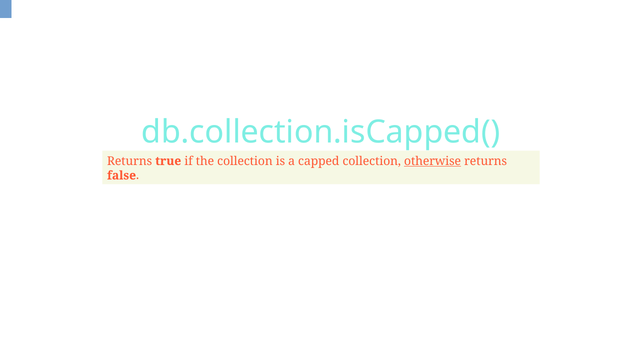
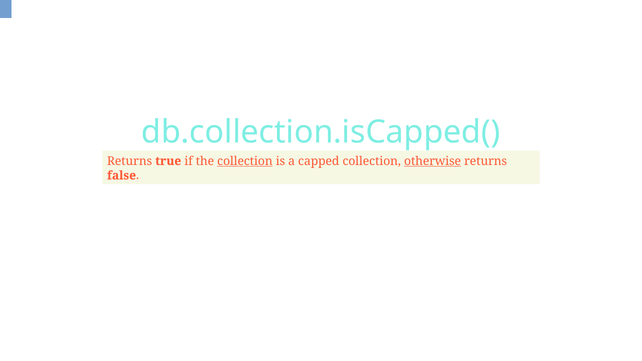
collection underline: none -> present (245, 161)
